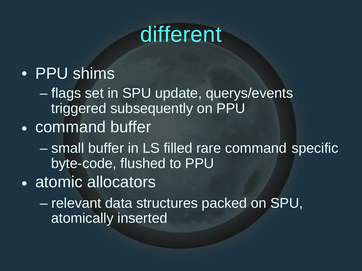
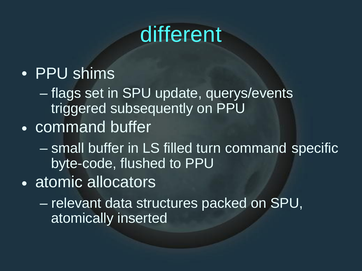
rare: rare -> turn (209, 148)
